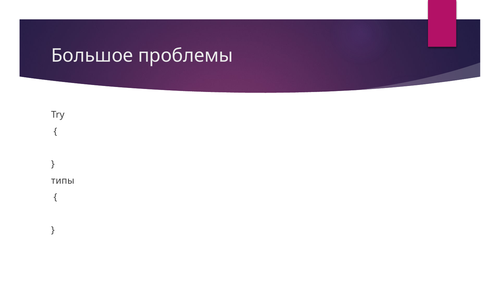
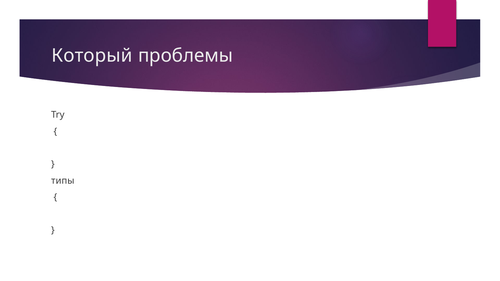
Большое: Большое -> Который (92, 56)
